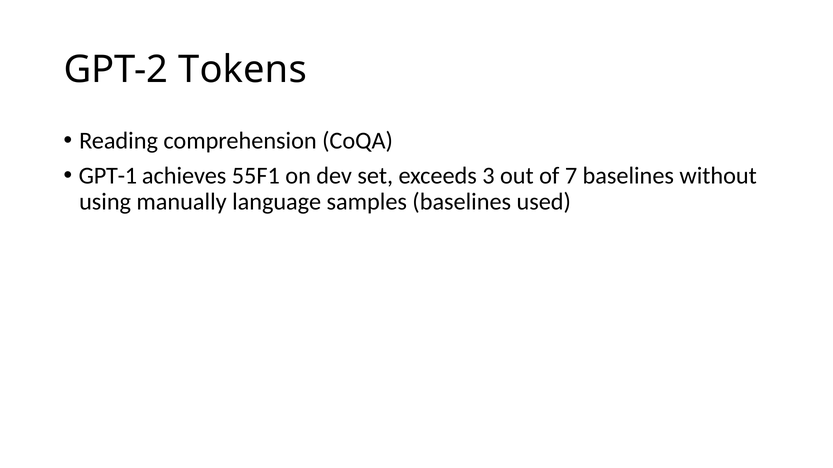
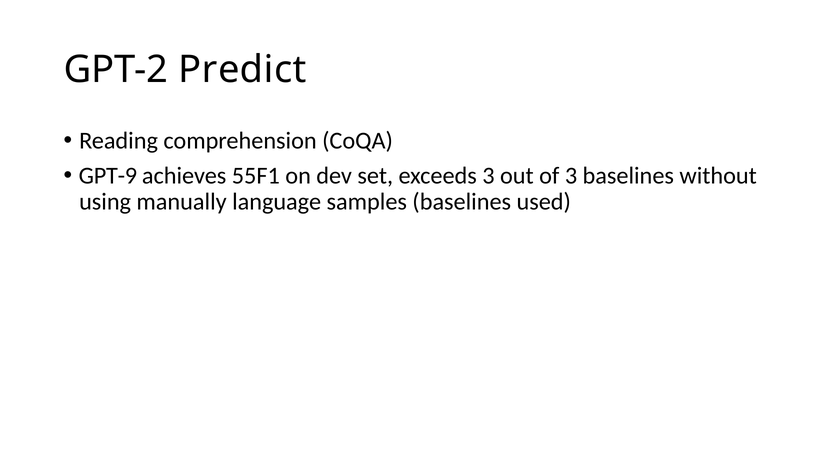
Tokens: Tokens -> Predict (242, 70)
GPT-1: GPT-1 -> GPT-9 (108, 176)
of 7: 7 -> 3 (571, 176)
